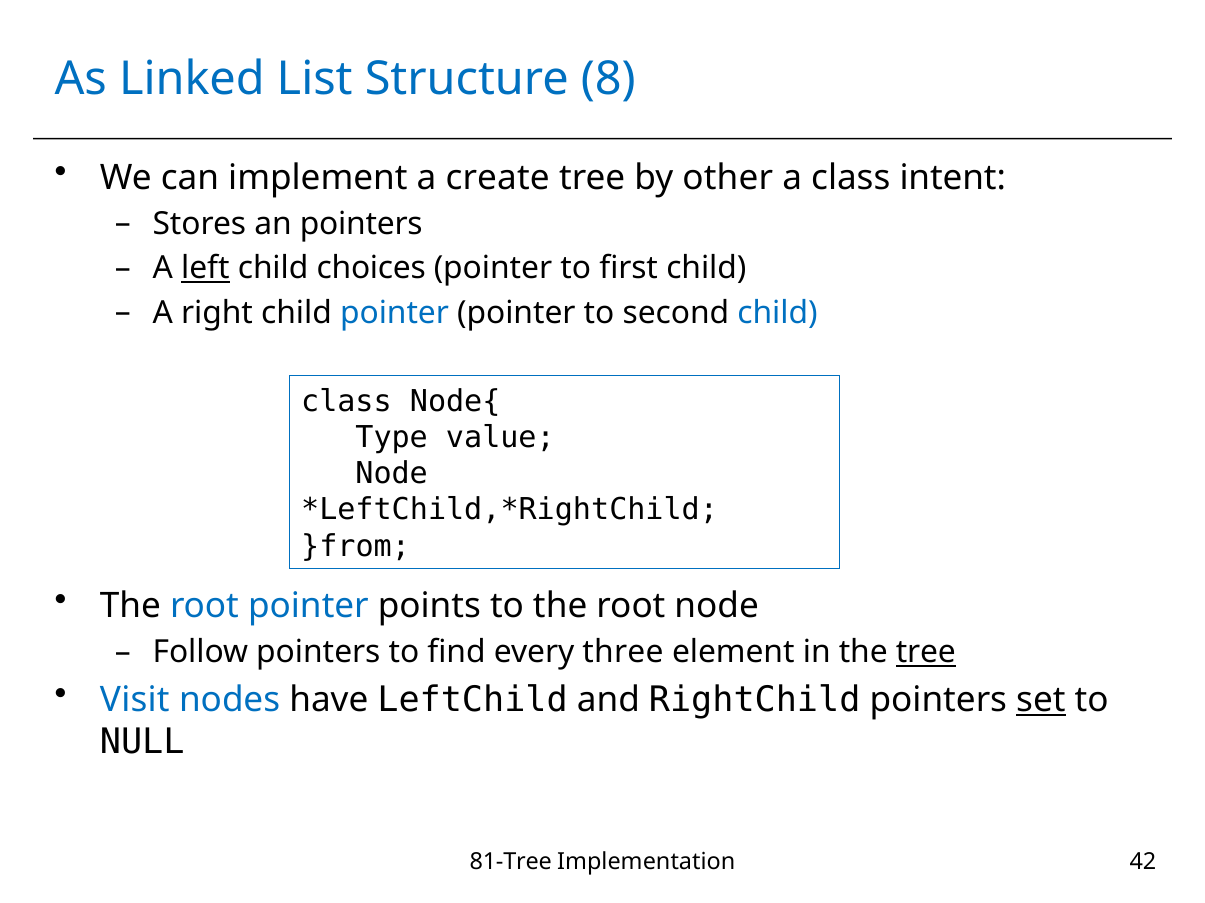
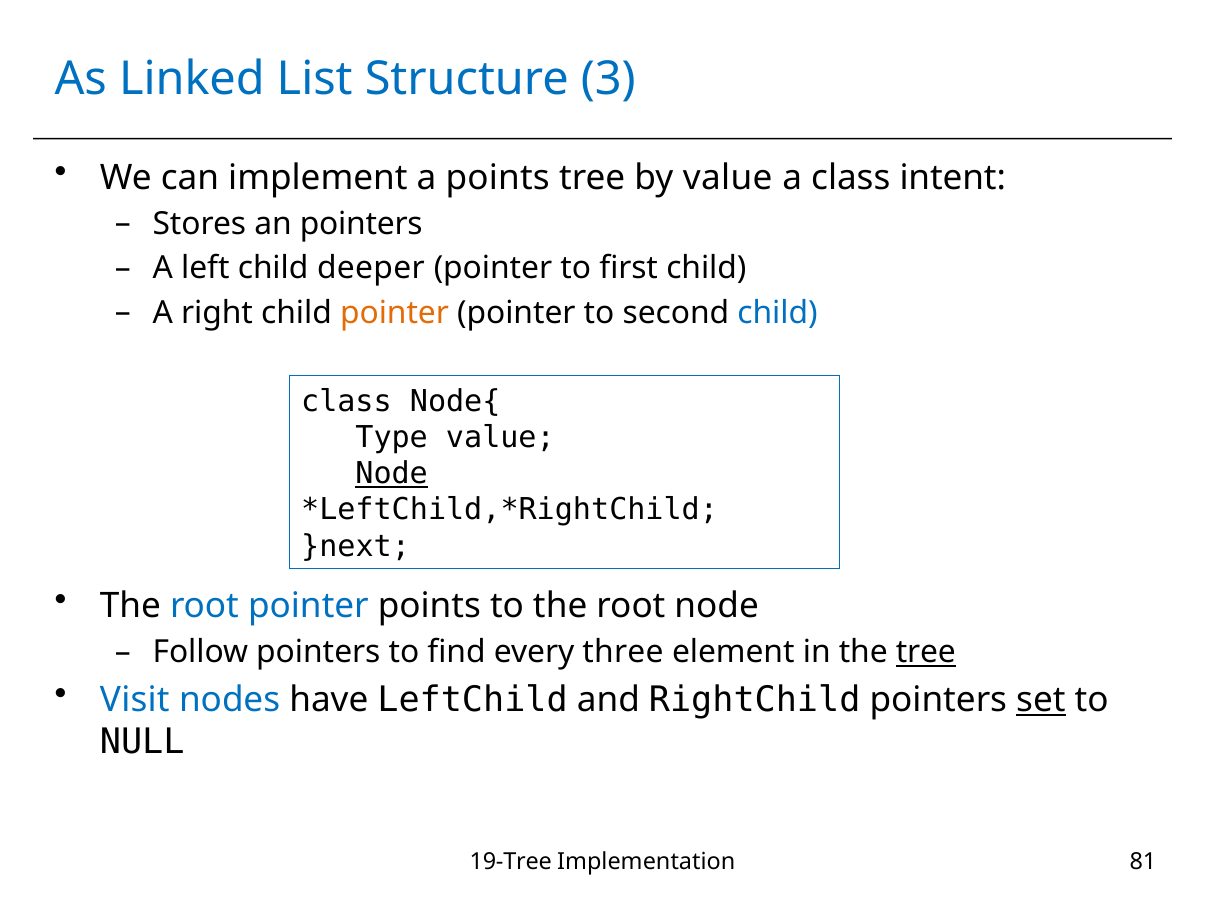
8: 8 -> 3 (608, 79)
a create: create -> points (498, 178)
by other: other -> value (728, 178)
left underline: present -> none (205, 269)
choices: choices -> deeper (371, 269)
pointer colour: blue -> orange (395, 313)
Node underline: none -> present (392, 474)
}from: }from -> }next (356, 547)
81-Tree: 81-Tree -> 19-Tree (511, 863)
42: 42 -> 81 (1143, 863)
